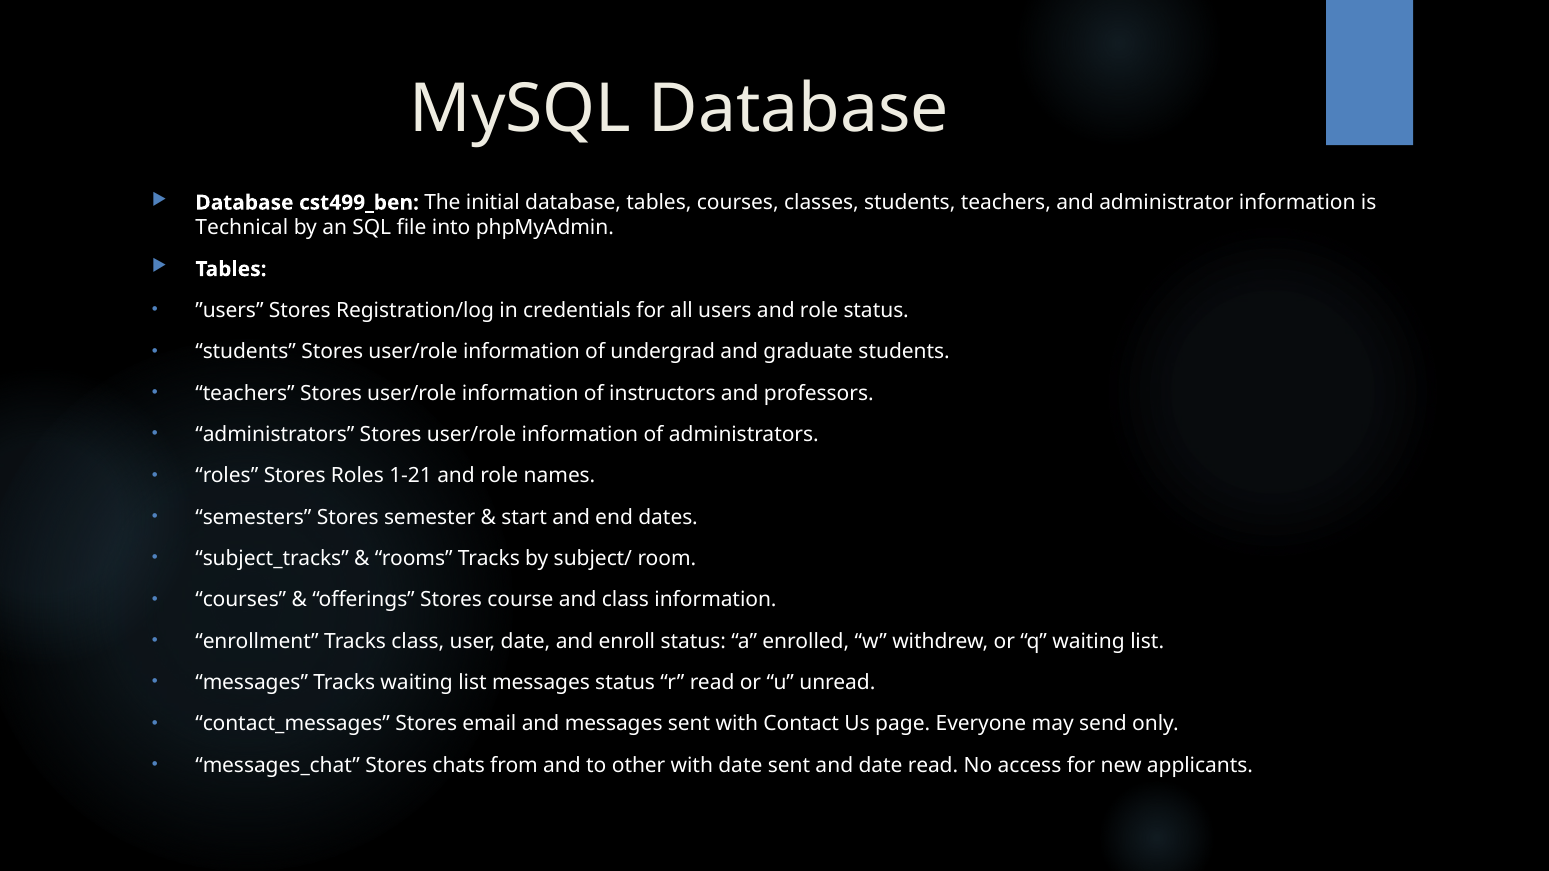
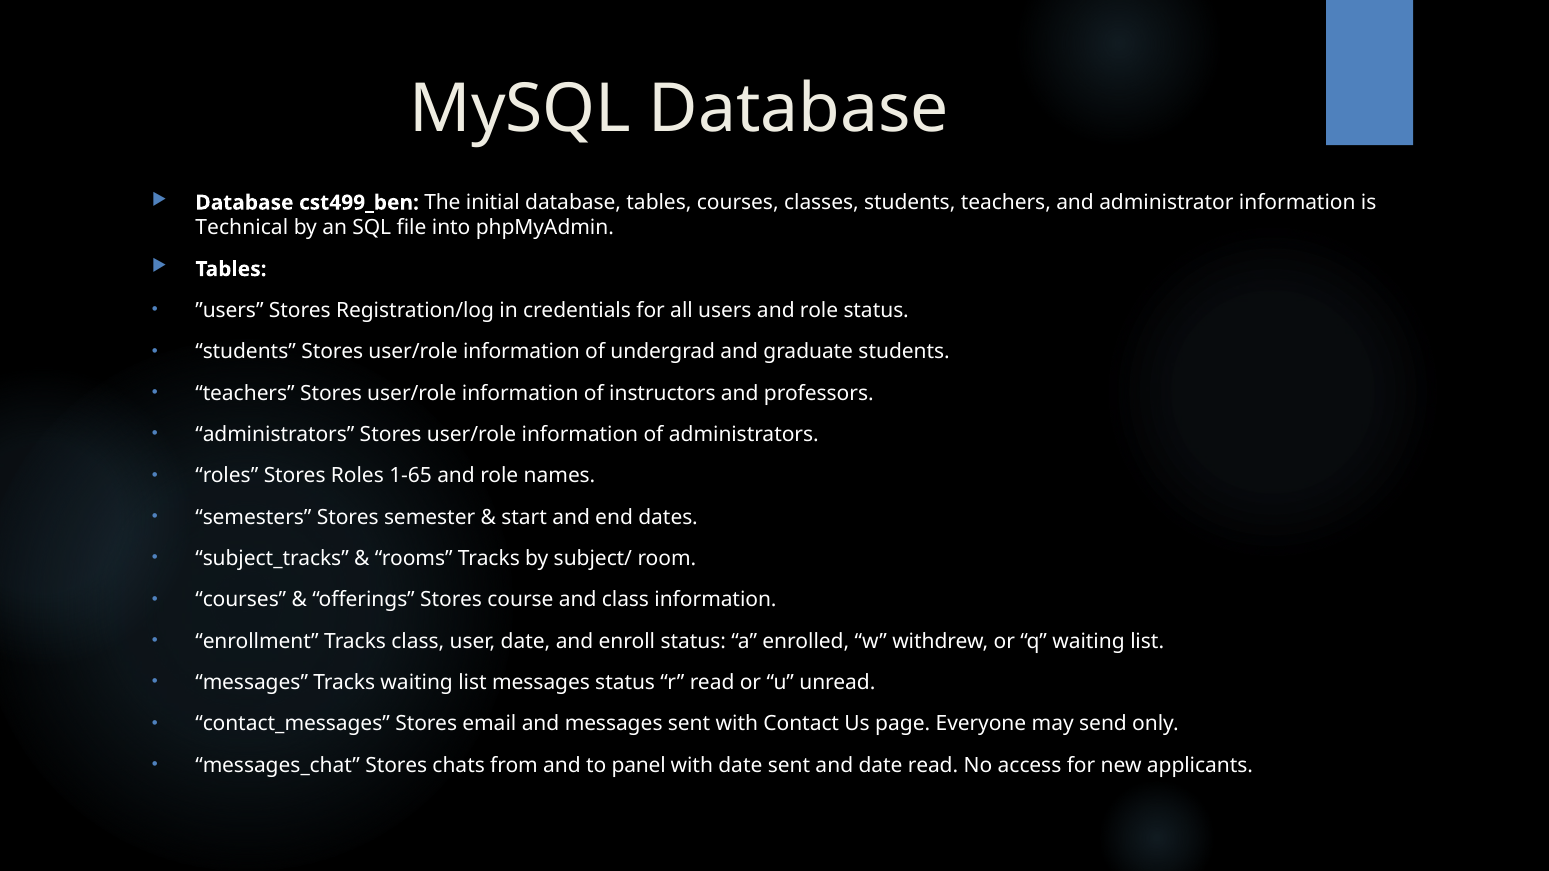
1-21: 1-21 -> 1-65 (411, 476)
other: other -> panel (639, 765)
